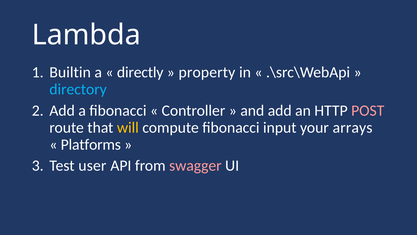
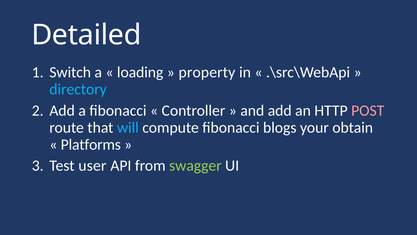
Lambda: Lambda -> Detailed (86, 35)
Builtin: Builtin -> Switch (70, 72)
directly: directly -> loading (140, 72)
will colour: yellow -> light blue (128, 127)
input: input -> blogs (280, 127)
arrays: arrays -> obtain (353, 127)
swagger colour: pink -> light green (195, 166)
